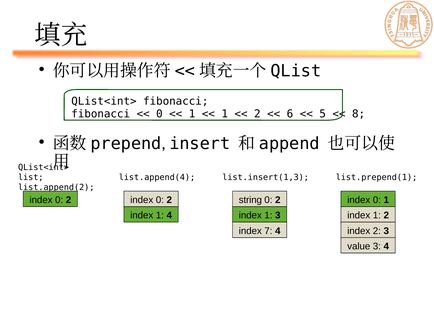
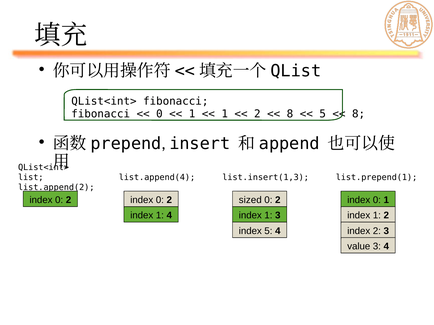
6: 6 -> 8 (290, 114)
string: string -> sized (250, 200)
index 7: 7 -> 5 (268, 231)
